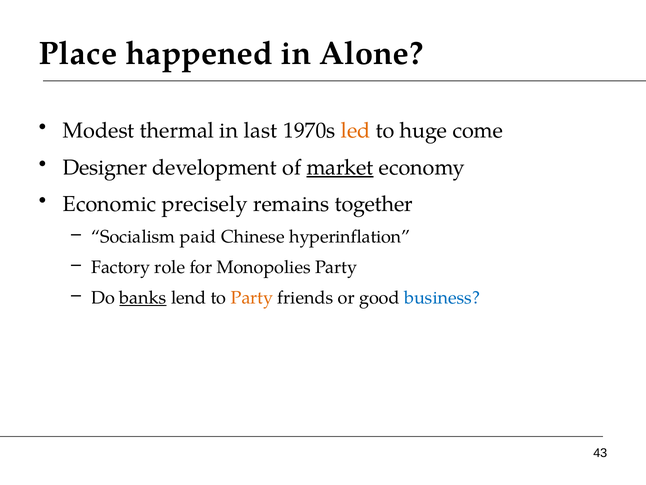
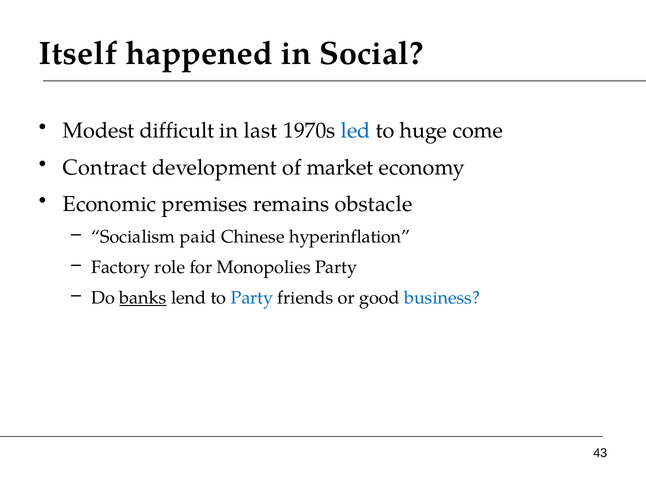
Place: Place -> Itself (78, 53)
Alone: Alone -> Social (371, 53)
thermal: thermal -> difficult (177, 131)
led colour: orange -> blue (356, 131)
Designer: Designer -> Contract (105, 167)
market underline: present -> none (340, 167)
precisely: precisely -> premises (205, 204)
together: together -> obstacle (374, 204)
Party colour: orange -> blue (252, 297)
